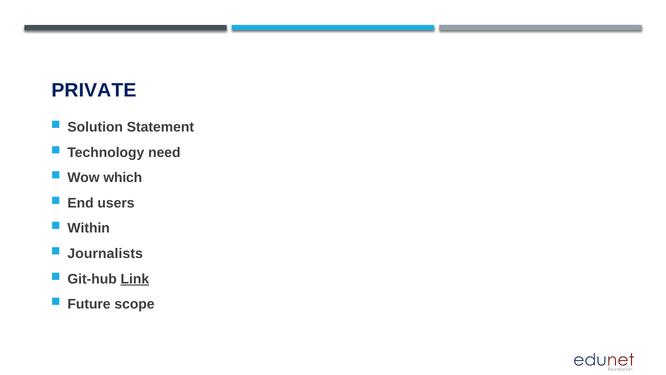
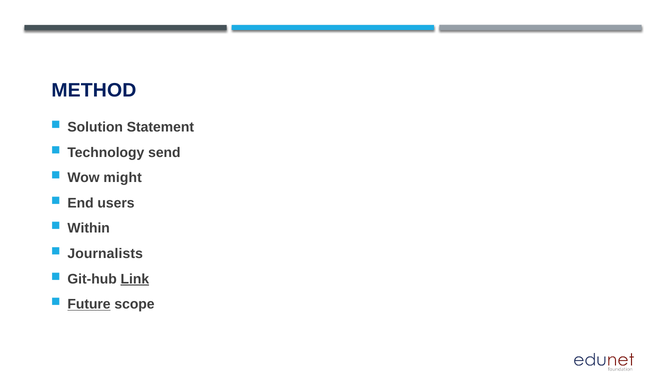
PRIVATE: PRIVATE -> METHOD (94, 90)
need: need -> send (164, 152)
which: which -> might (123, 178)
Future underline: none -> present (89, 304)
